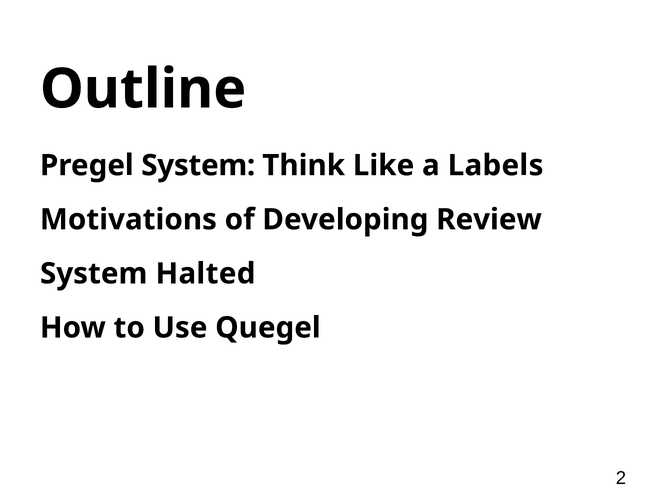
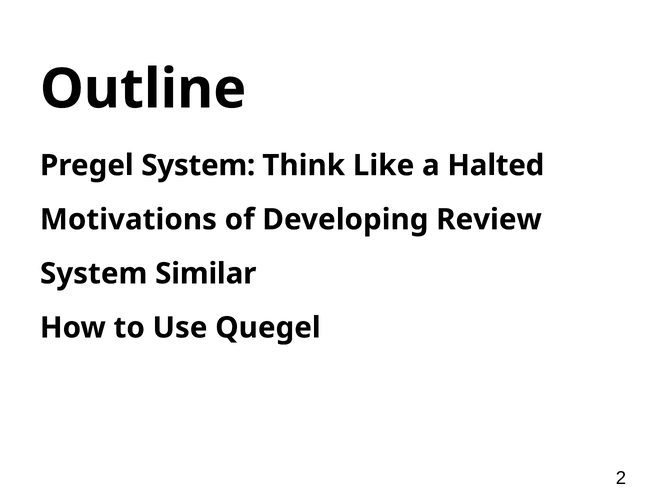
Labels: Labels -> Halted (496, 165)
Halted: Halted -> Similar (206, 273)
